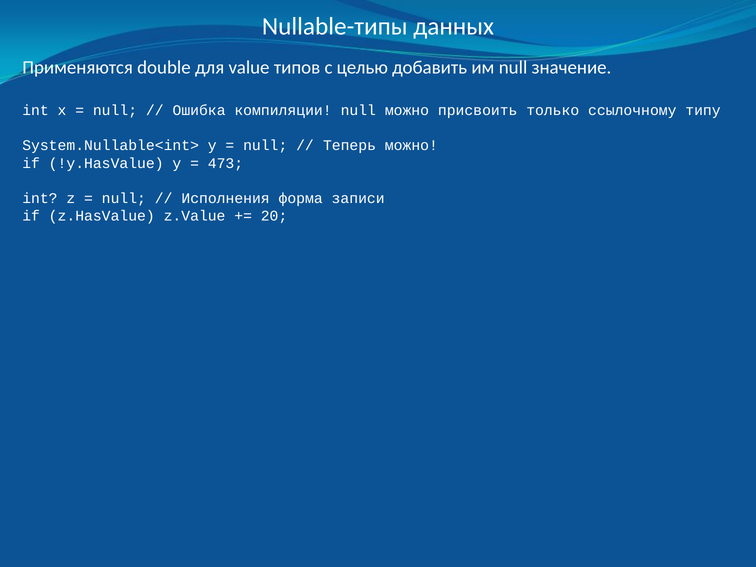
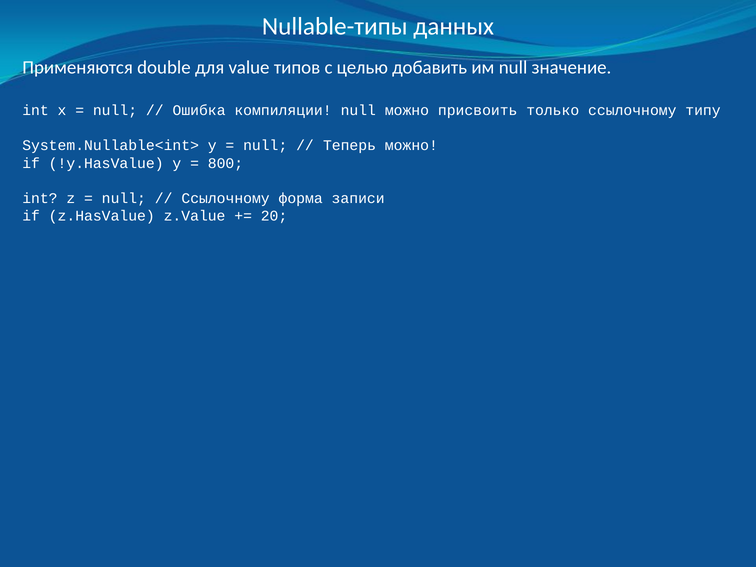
473: 473 -> 800 (225, 163)
Исполнения: Исполнения -> Ссылочному (226, 198)
